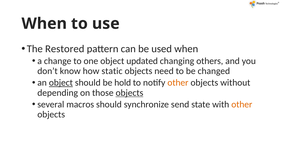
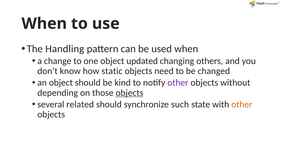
Restored: Restored -> Handling (65, 49)
object underline: present -> none (61, 83)
hold: hold -> kind (123, 83)
other colour: orange -> purple (178, 83)
macros: macros -> related (80, 105)
send: send -> such (180, 105)
